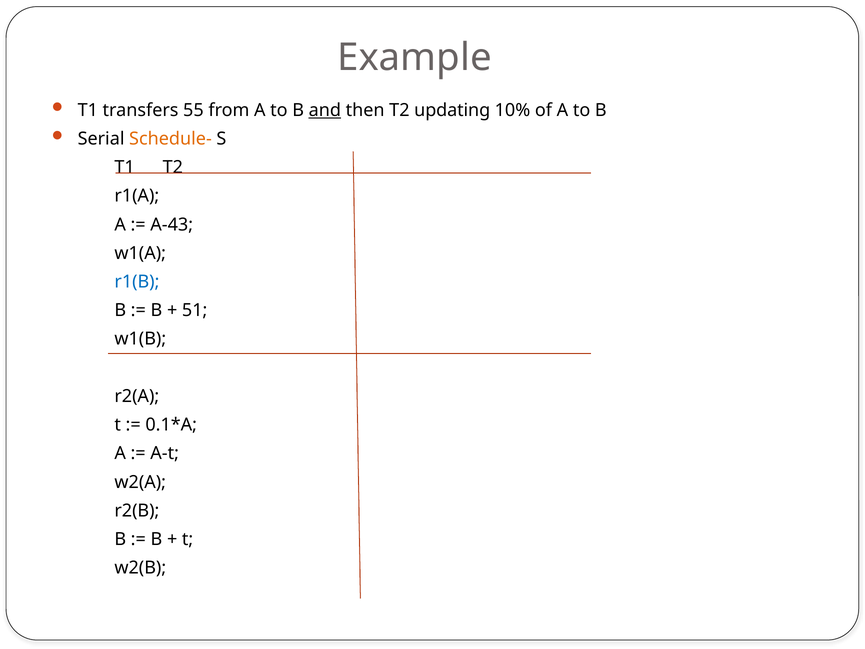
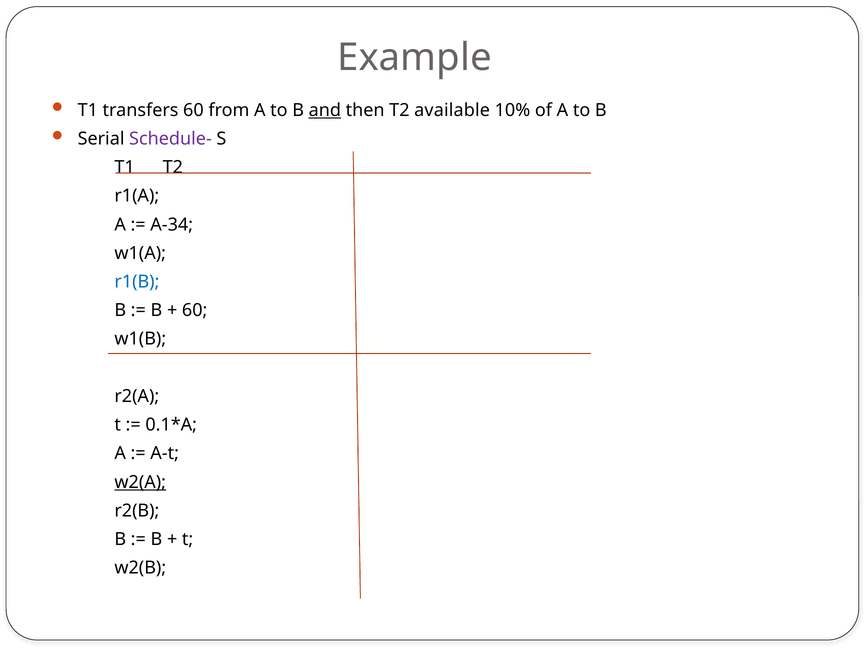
transfers 55: 55 -> 60 (193, 110)
updating: updating -> available (452, 110)
Schedule- colour: orange -> purple (170, 139)
A-43: A-43 -> A-34 (172, 224)
51: 51 -> 60 (195, 310)
w2(A underline: none -> present (140, 482)
